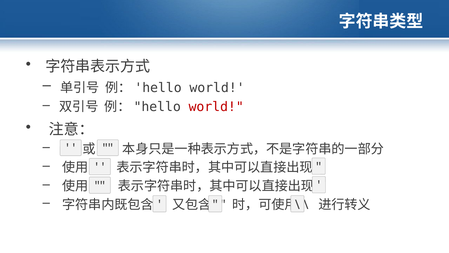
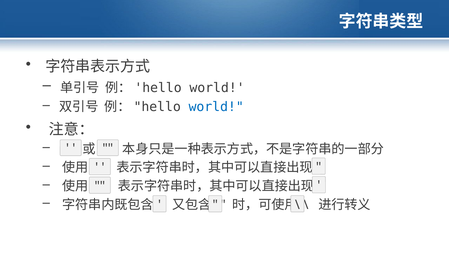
world colour: red -> blue (216, 107)
